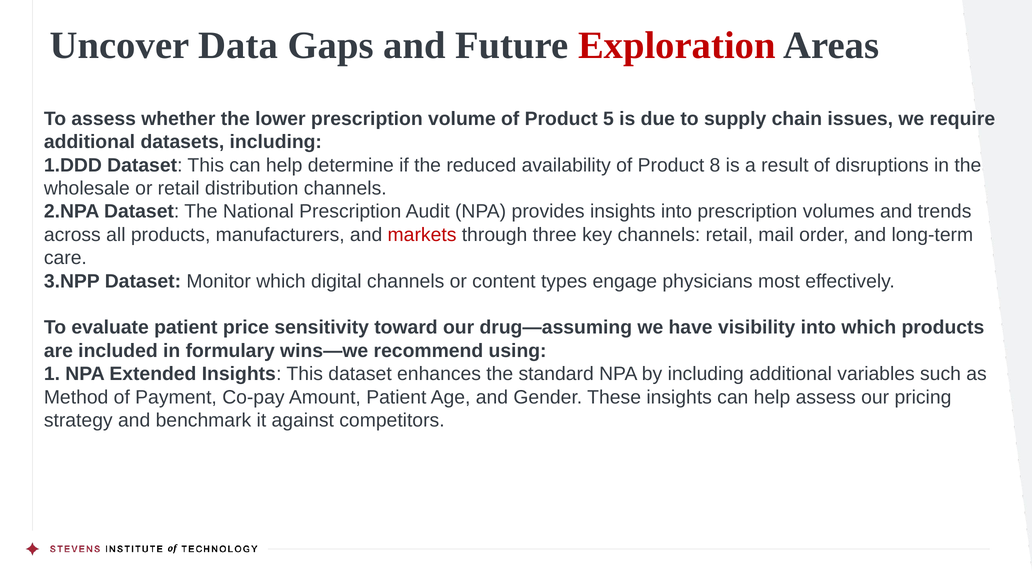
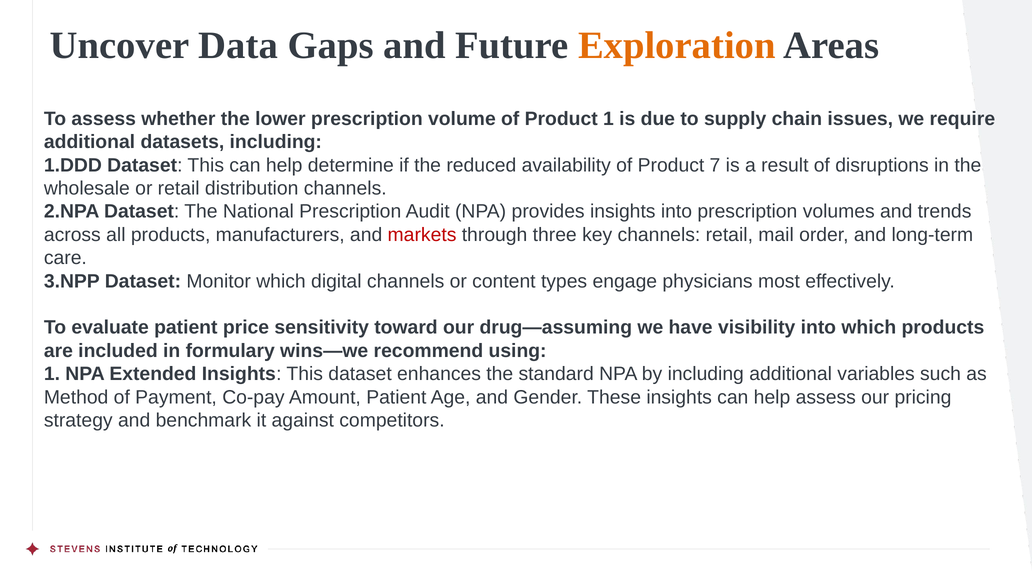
Exploration colour: red -> orange (677, 45)
Product 5: 5 -> 1 (608, 119)
8: 8 -> 7 (715, 165)
